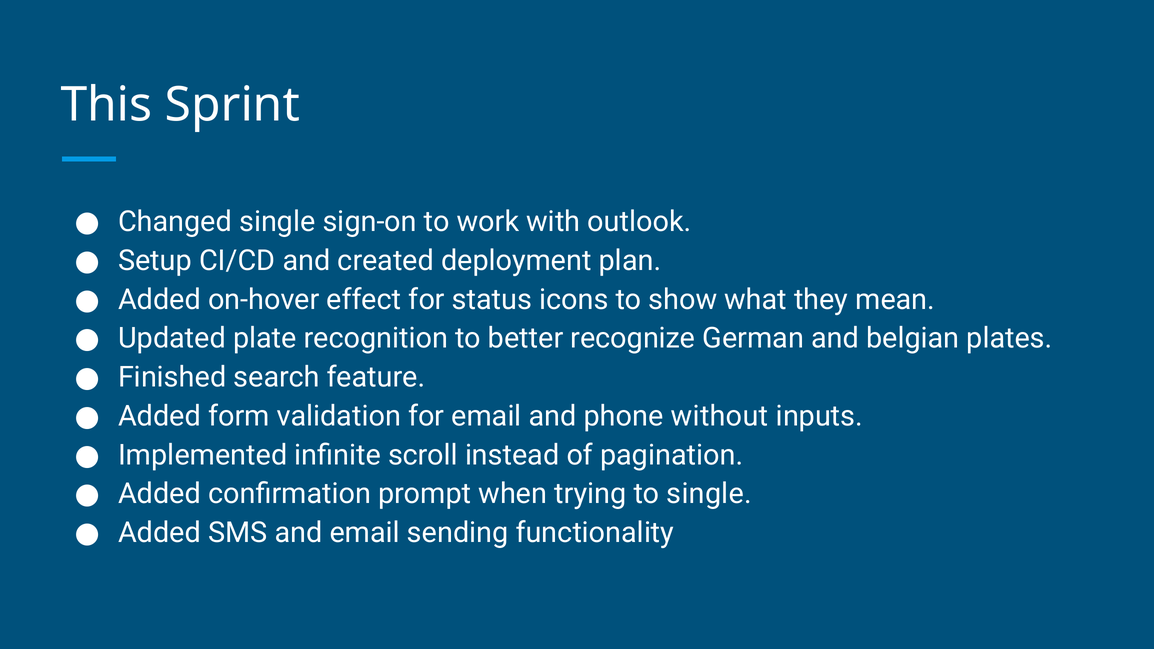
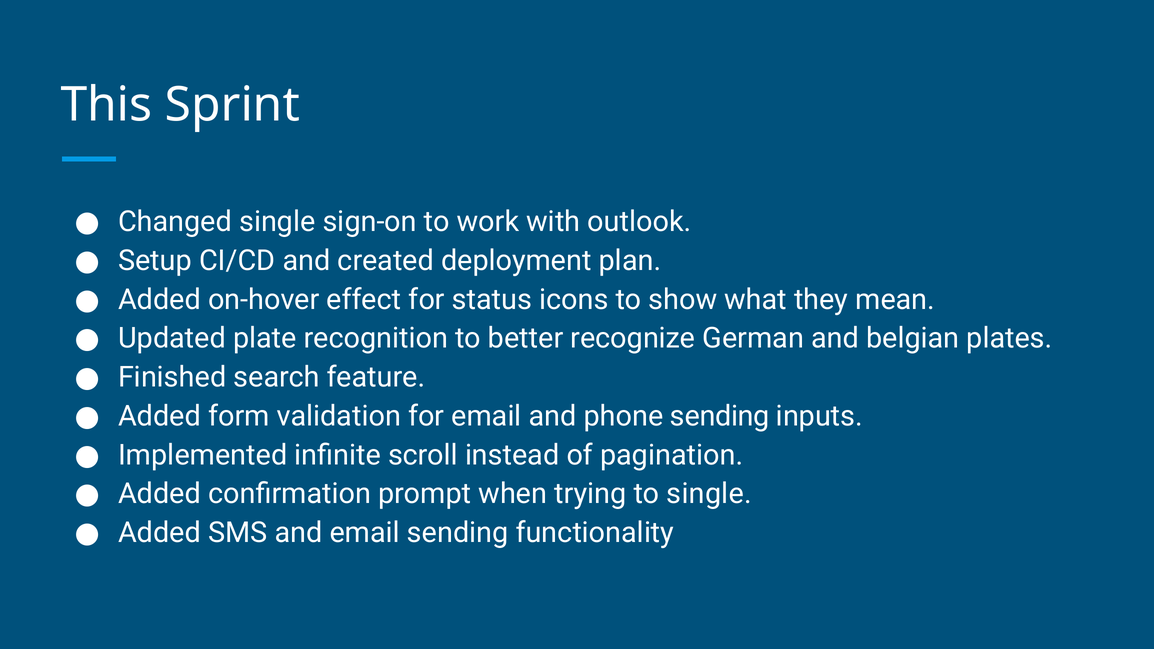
phone without: without -> sending (720, 416)
